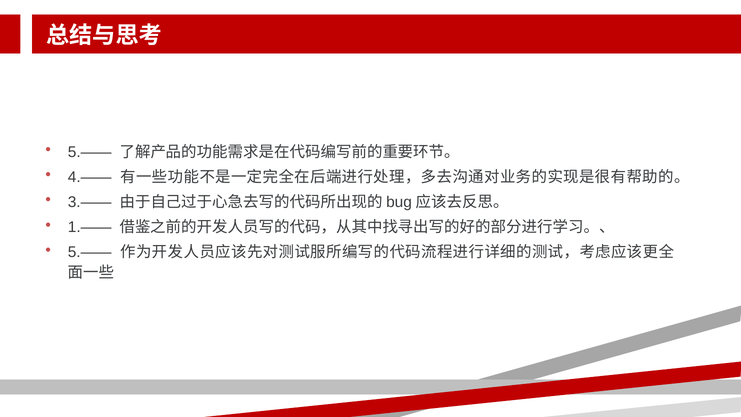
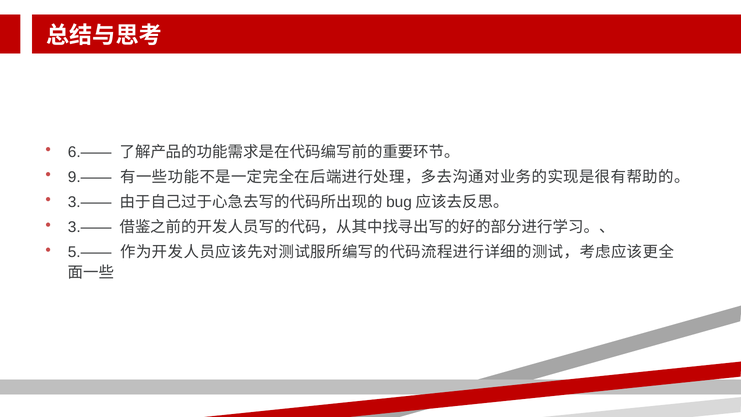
5.——: 5.—— -> 6.—— (90, 152)
4.——: 4.—— -> 9.—— (90, 177)
1.——: 1.—— -> 3.—— (90, 227)
